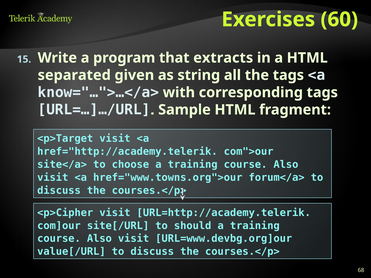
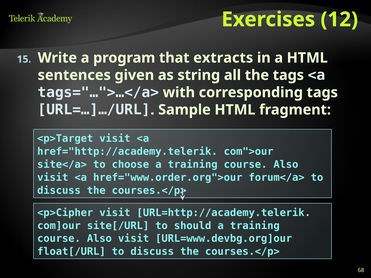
60: 60 -> 12 (339, 19)
separated: separated -> sentences (74, 75)
know="…">…</a>: know="…">…</a> -> tags="…">…</a> (98, 93)
href="www.towns.org">our: href="www.towns.org">our -> href="www.order.org">our (168, 178)
value[/URL: value[/URL -> float[/URL (71, 252)
